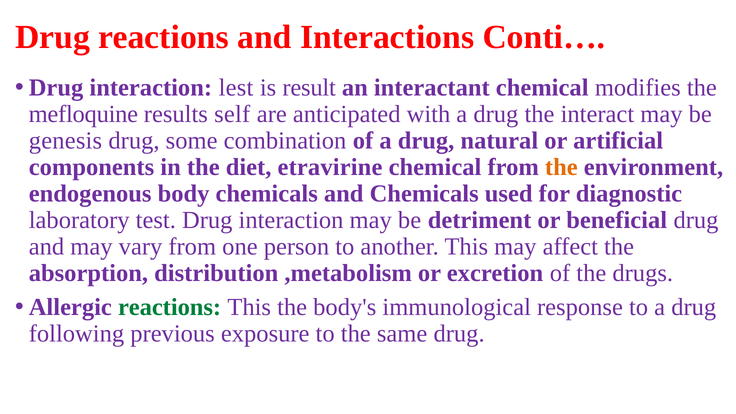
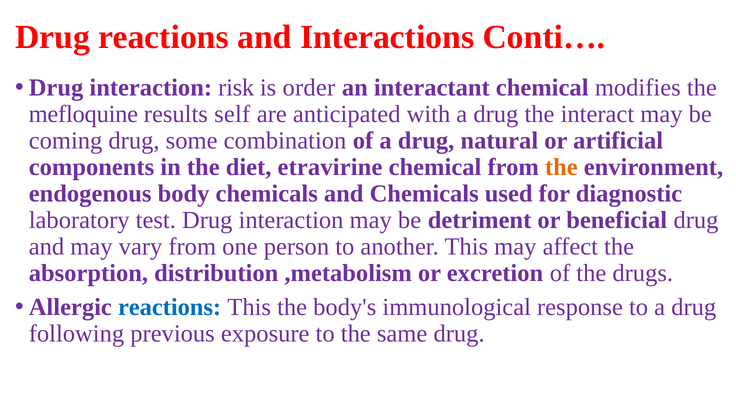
lest: lest -> risk (236, 87)
result: result -> order (309, 87)
genesis: genesis -> coming (66, 140)
reactions colour: green -> blue (170, 307)
